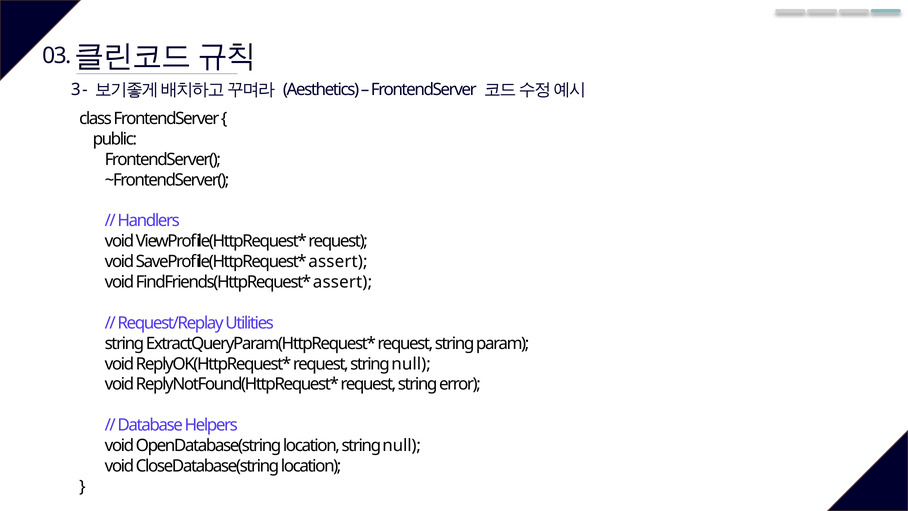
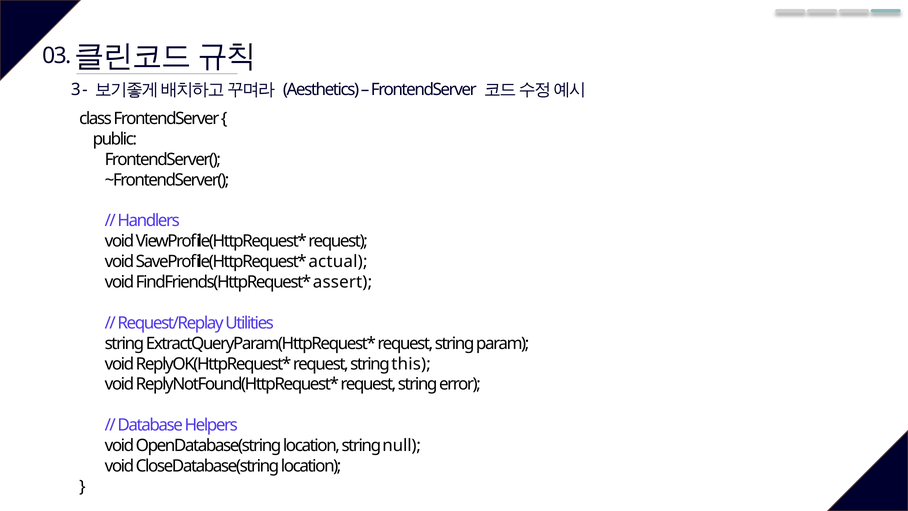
assert: assert -> actual (338, 262)
request string null: null -> this (411, 364)
